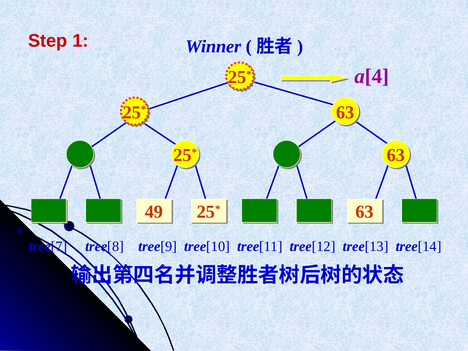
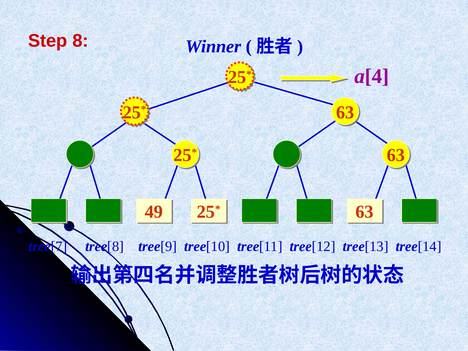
1: 1 -> 8 (80, 41)
